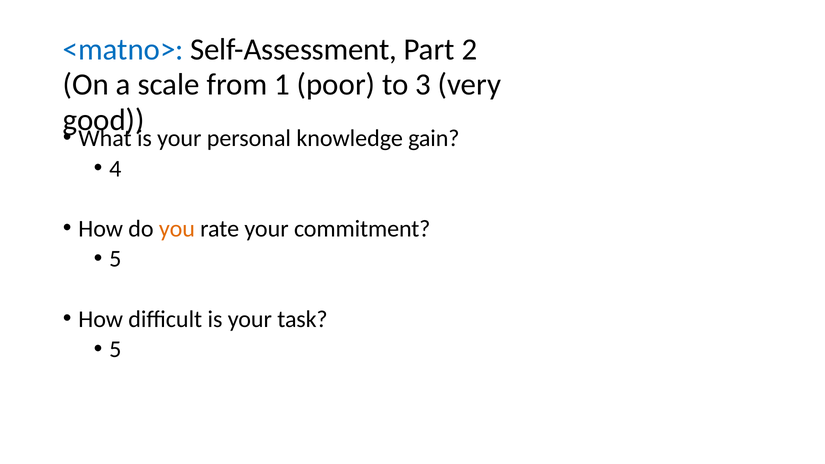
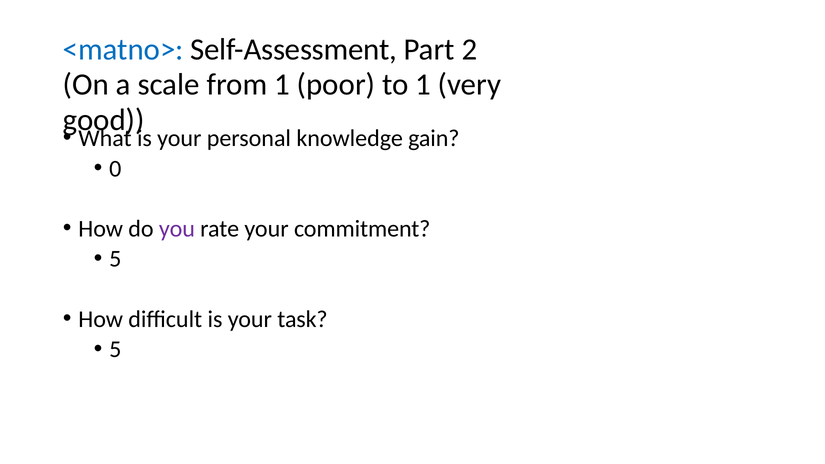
to 3: 3 -> 1 (423, 85)
4: 4 -> 0 (115, 169)
you colour: orange -> purple (177, 229)
